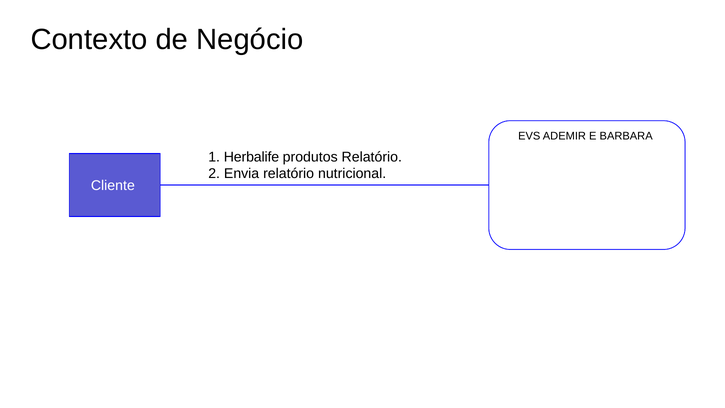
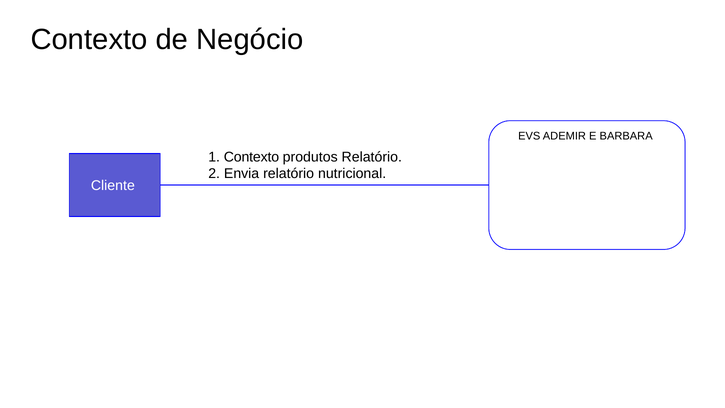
1 Herbalife: Herbalife -> Contexto (251, 157)
